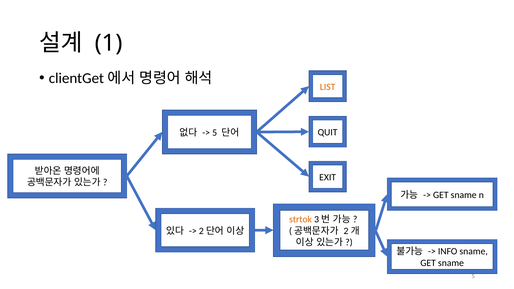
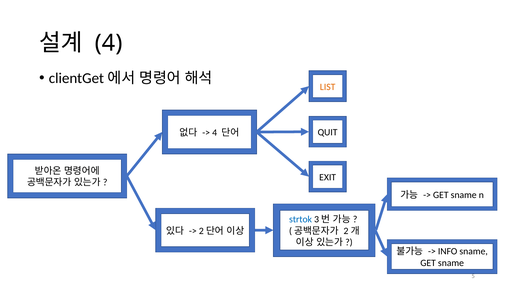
1: 1 -> 4 (109, 43)
5: 5 -> 4 (215, 133)
strtok colour: orange -> blue (301, 219)
